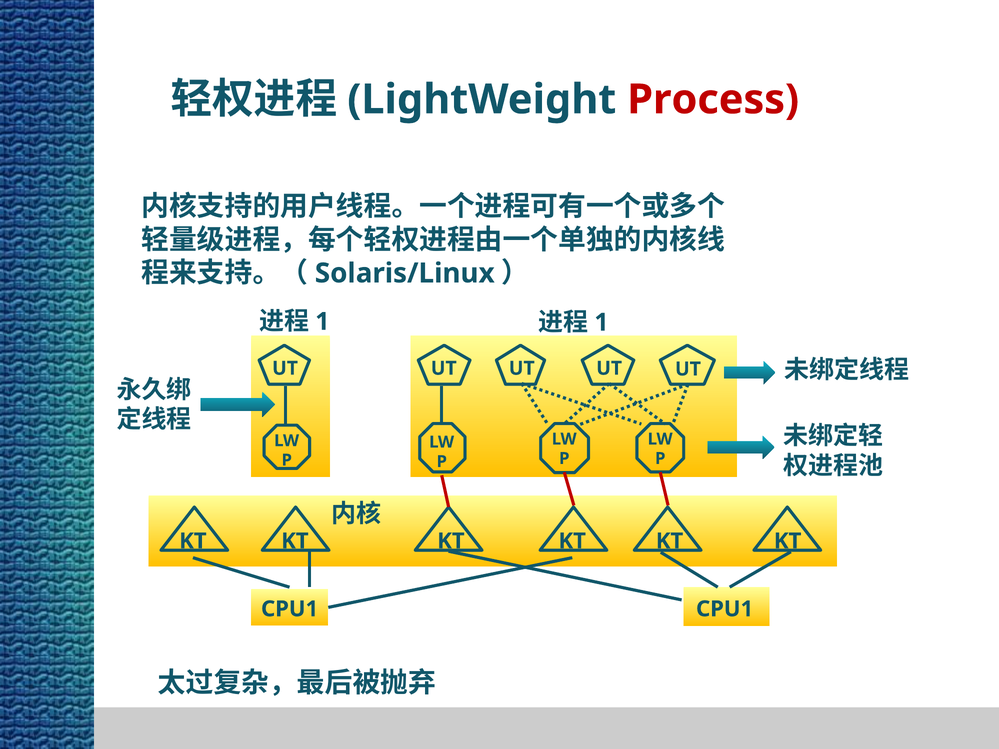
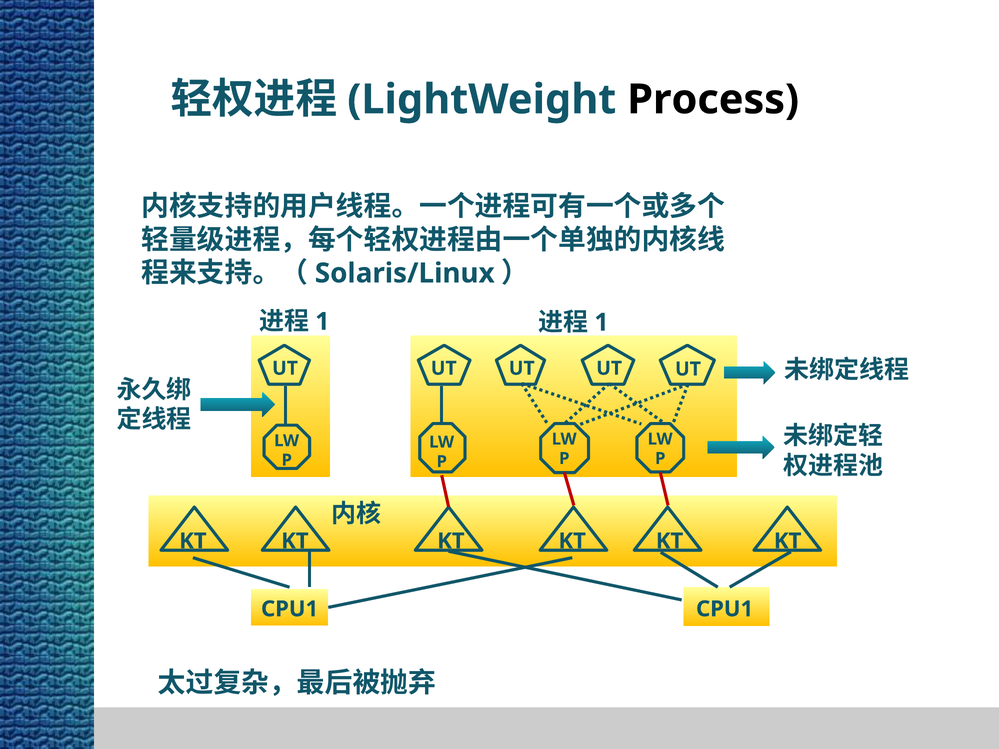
Process colour: red -> black (713, 100)
